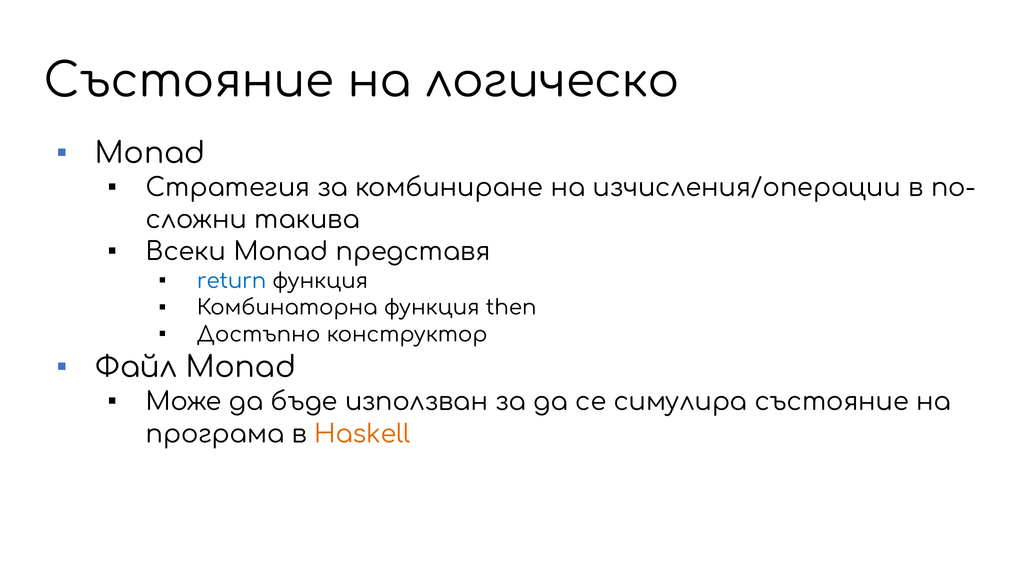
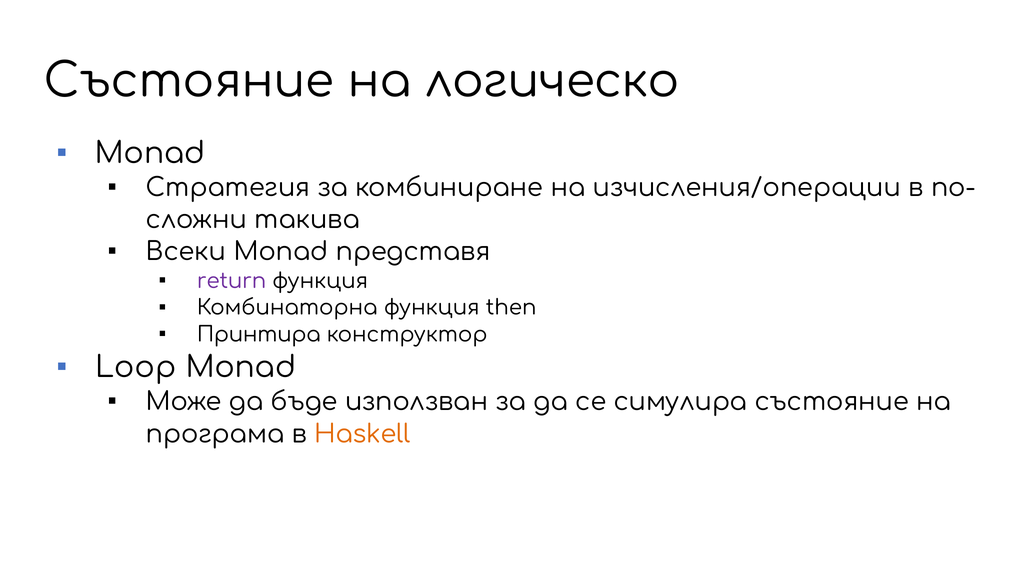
return colour: blue -> purple (232, 281)
Достъпно: Достъпно -> Принтира (259, 335)
Файл: Файл -> Loop (136, 368)
